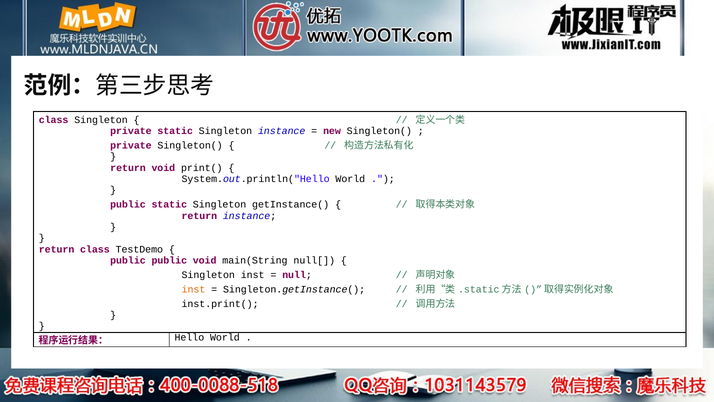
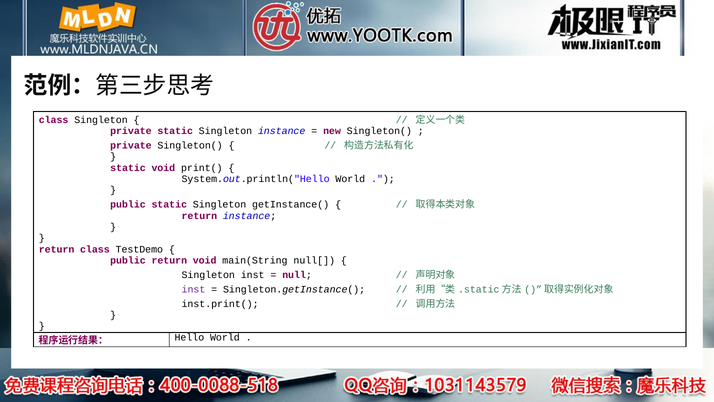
return: return -> static (128, 168)
public public: public -> return (169, 260)
inst colour: orange -> purple (193, 289)
